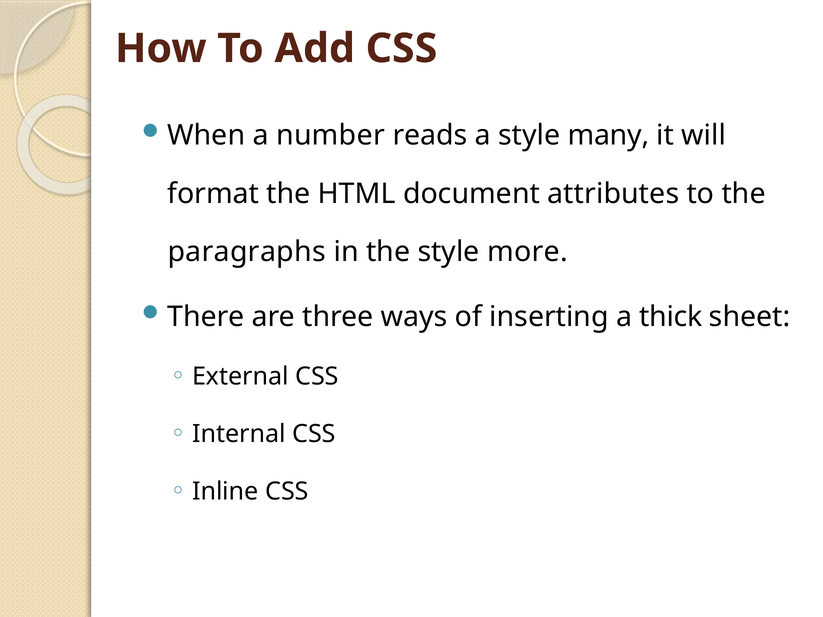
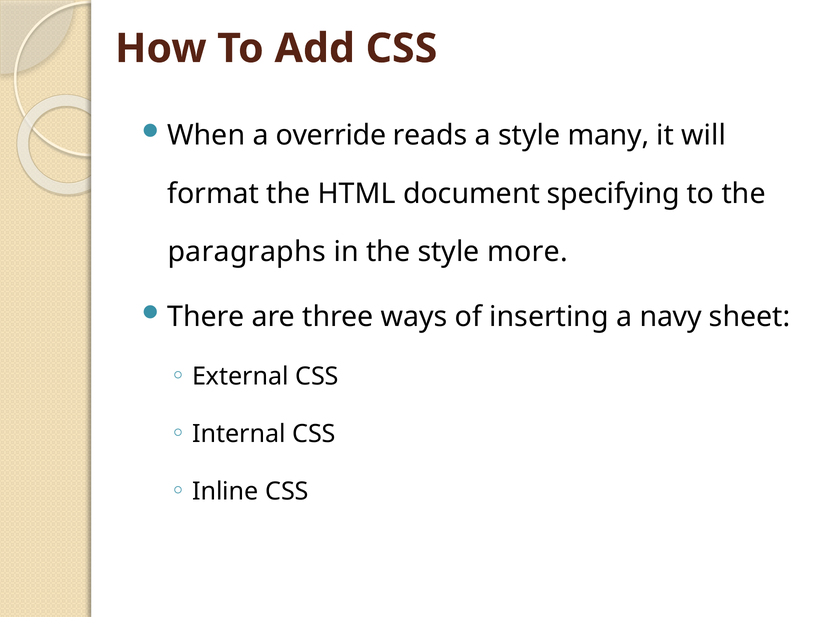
number: number -> override (331, 135)
attributes: attributes -> specifying (613, 194)
thick: thick -> navy (671, 317)
